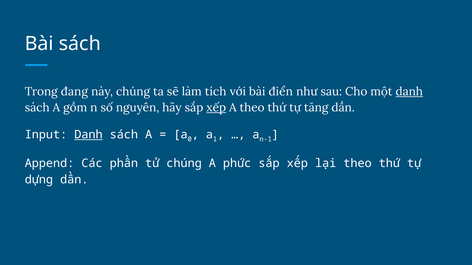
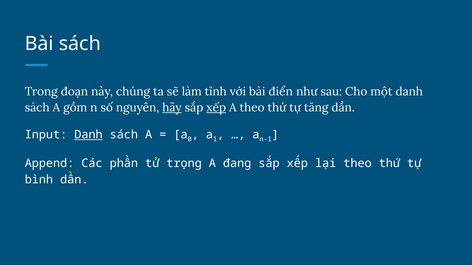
đang: đang -> đoạn (74, 92)
tích: tích -> tỉnh (216, 92)
danh underline: present -> none (409, 92)
hãy underline: none -> present (172, 108)
tử chúng: chúng -> trọng (184, 164)
phức: phức -> đang (237, 164)
dựng: dựng -> bình (39, 180)
